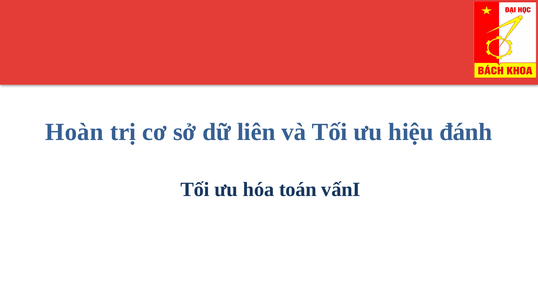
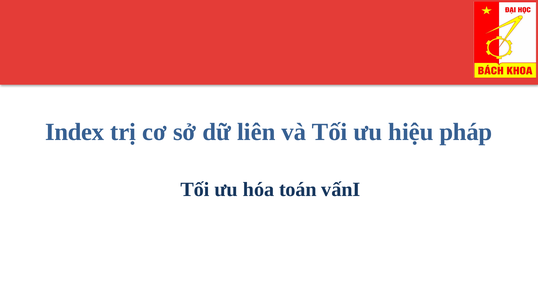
Hoàn: Hoàn -> Index (75, 132)
đánh: đánh -> pháp (466, 132)
